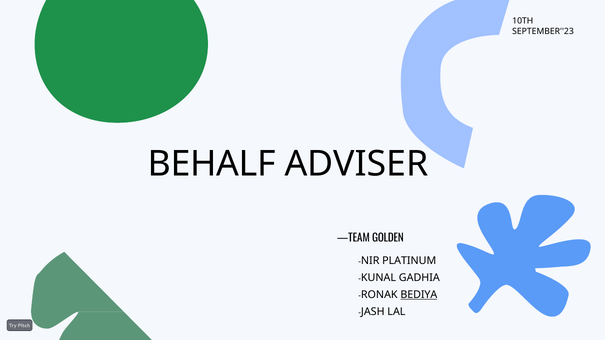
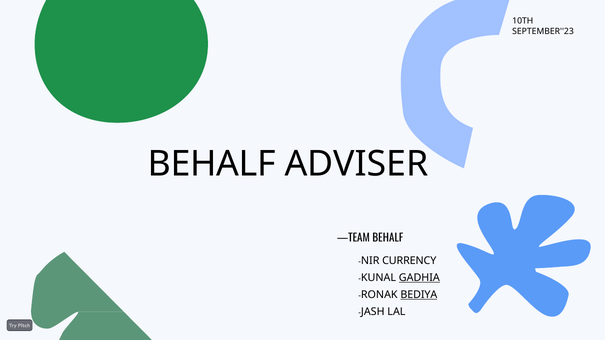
—TEAM GOLDEN: GOLDEN -> BEHALF (388, 238)
PLATINUM: PLATINUM -> CURRENCY (409, 261)
GADHIA underline: none -> present (419, 278)
